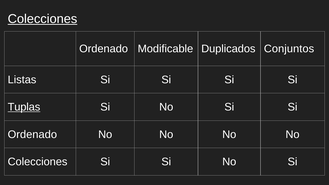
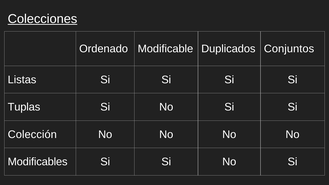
Tuplas underline: present -> none (24, 107)
Ordenado: Ordenado -> Colección (32, 134)
Colecciones: Colecciones -> Modificables (38, 162)
